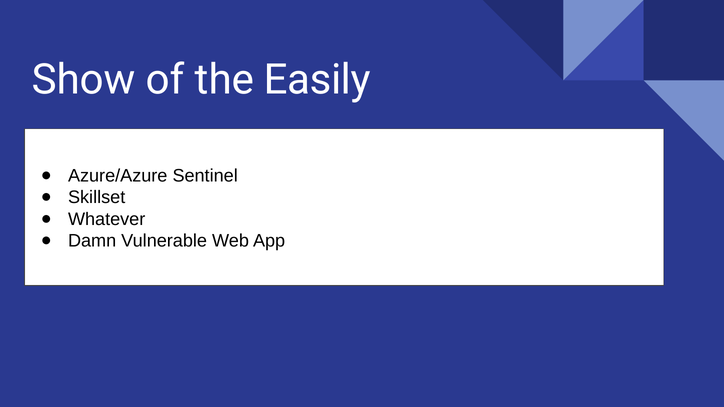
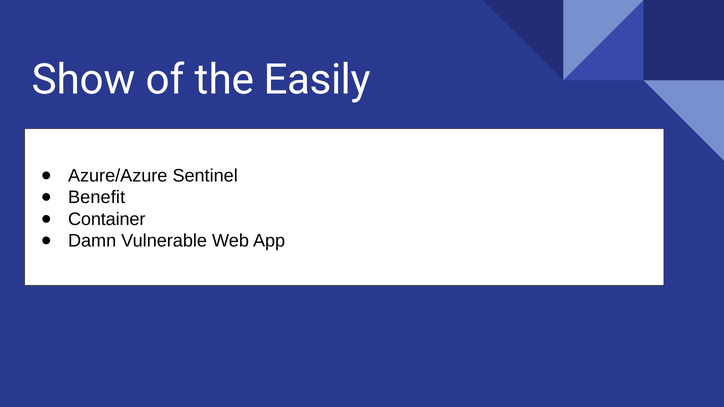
Skillset: Skillset -> Benefit (97, 198)
Whatever: Whatever -> Container (107, 219)
